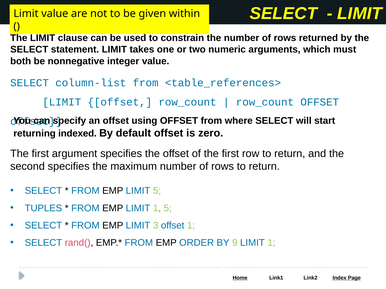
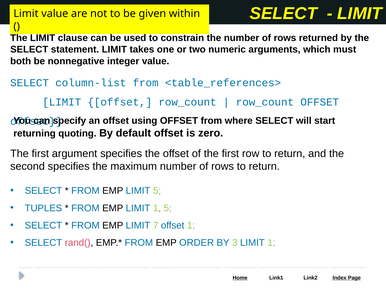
indexed: indexed -> quoting (77, 134)
3: 3 -> 7 (156, 226)
9: 9 -> 3 (235, 243)
